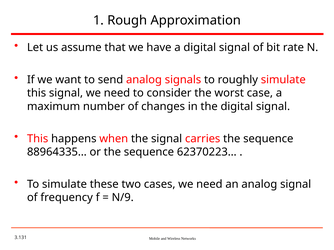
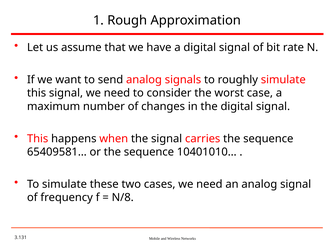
88964335…: 88964335… -> 65409581… (57, 152)
62370223…: 62370223… -> 10401010… (207, 152)
N/9: N/9 -> N/8 (123, 198)
